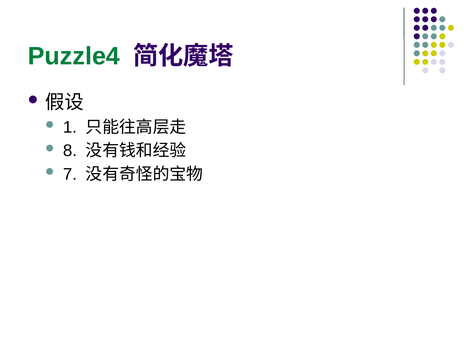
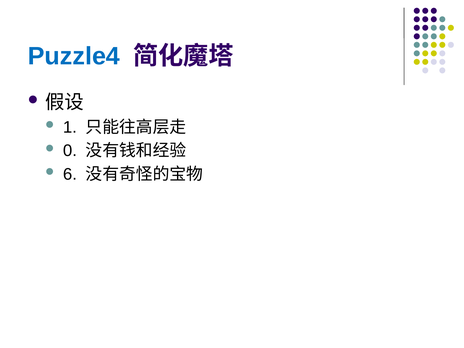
Puzzle4 colour: green -> blue (74, 56)
8: 8 -> 0 (70, 151)
7: 7 -> 6 (70, 174)
